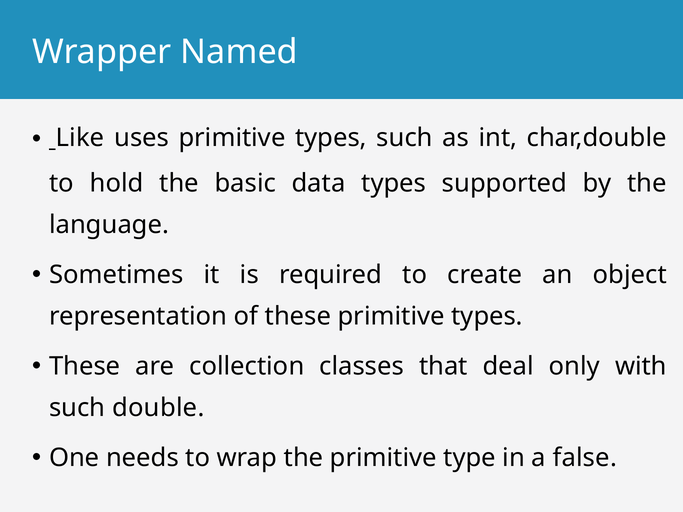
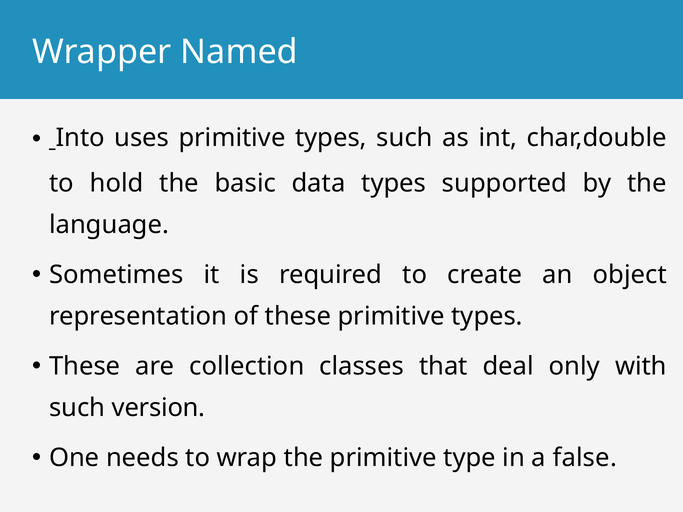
Like: Like -> Into (80, 138)
double: double -> version (159, 408)
